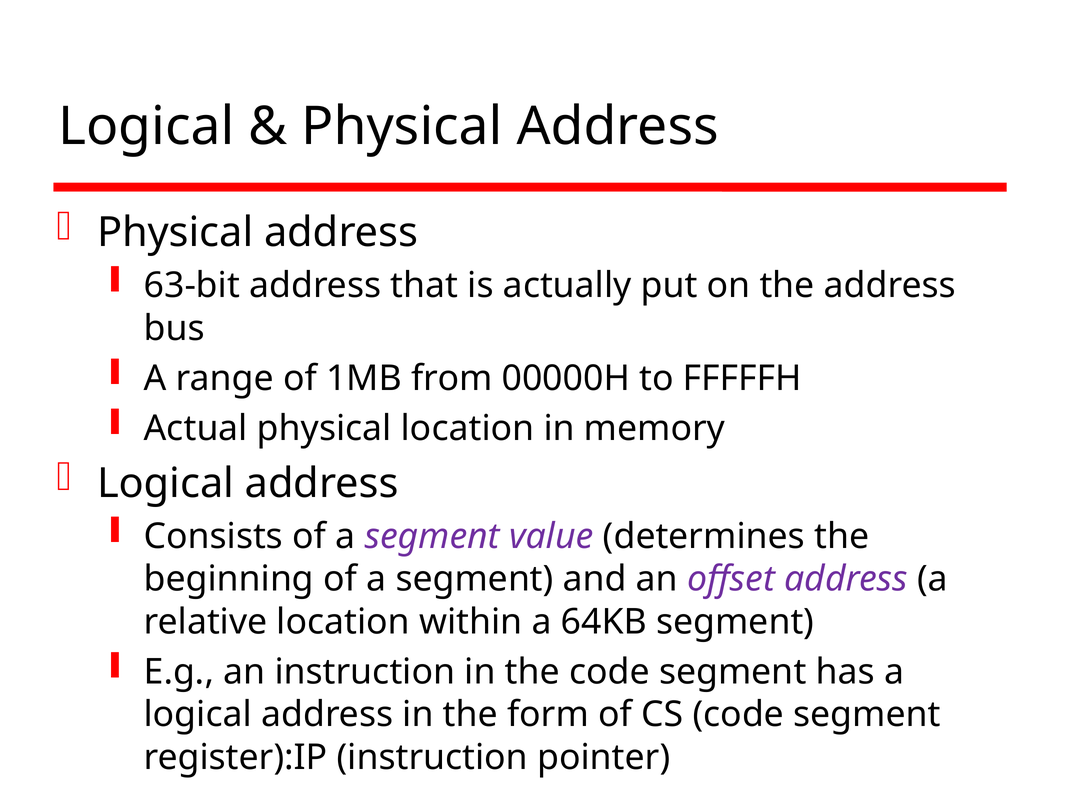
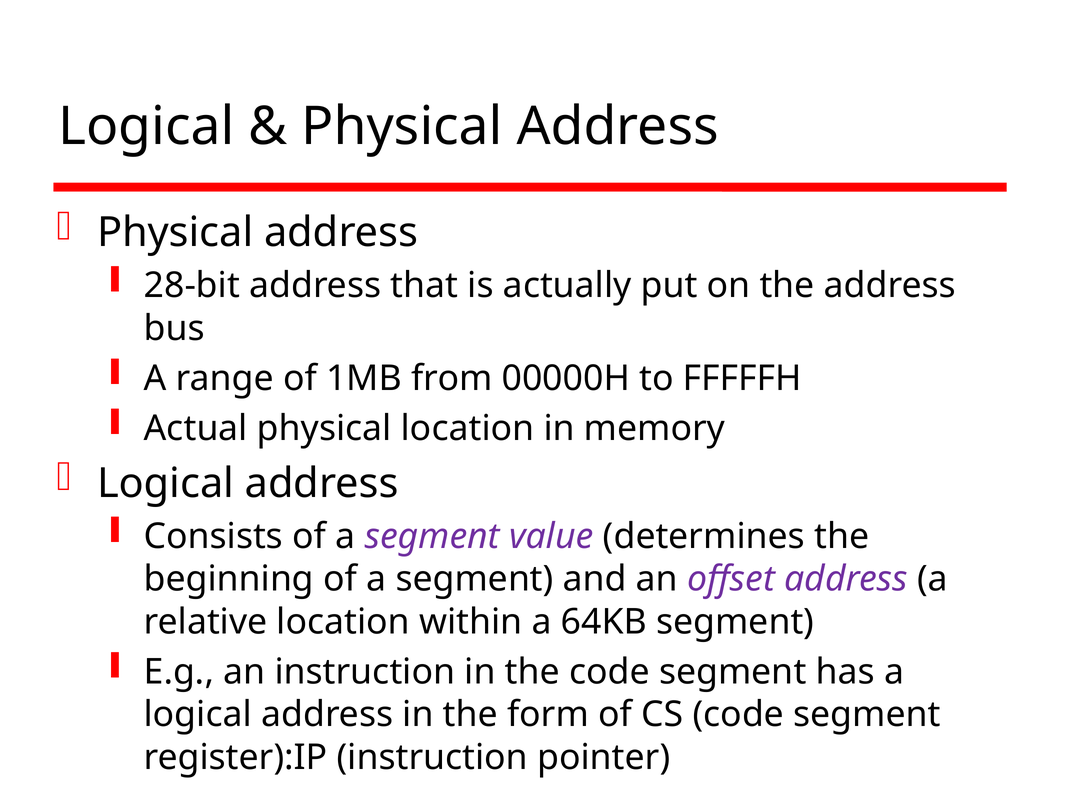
63-bit: 63-bit -> 28-bit (192, 286)
